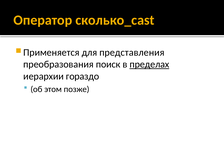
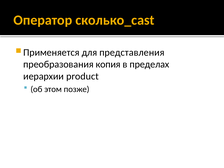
поиск: поиск -> копия (108, 64)
пределах underline: present -> none (149, 64)
гораздо: гораздо -> product (82, 76)
